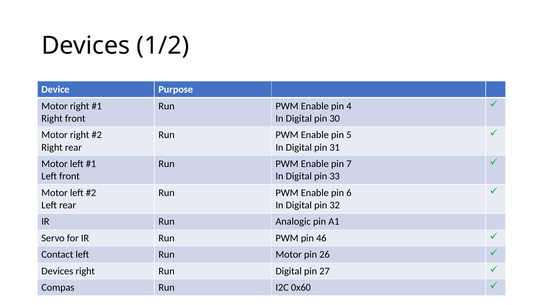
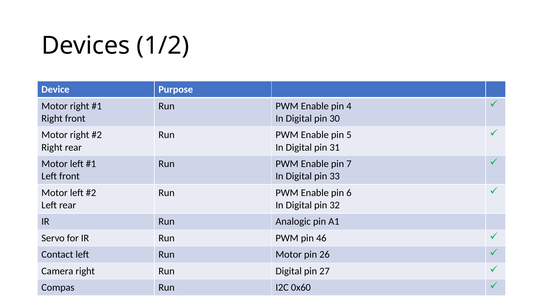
Devices: Devices -> Camera (57, 271)
